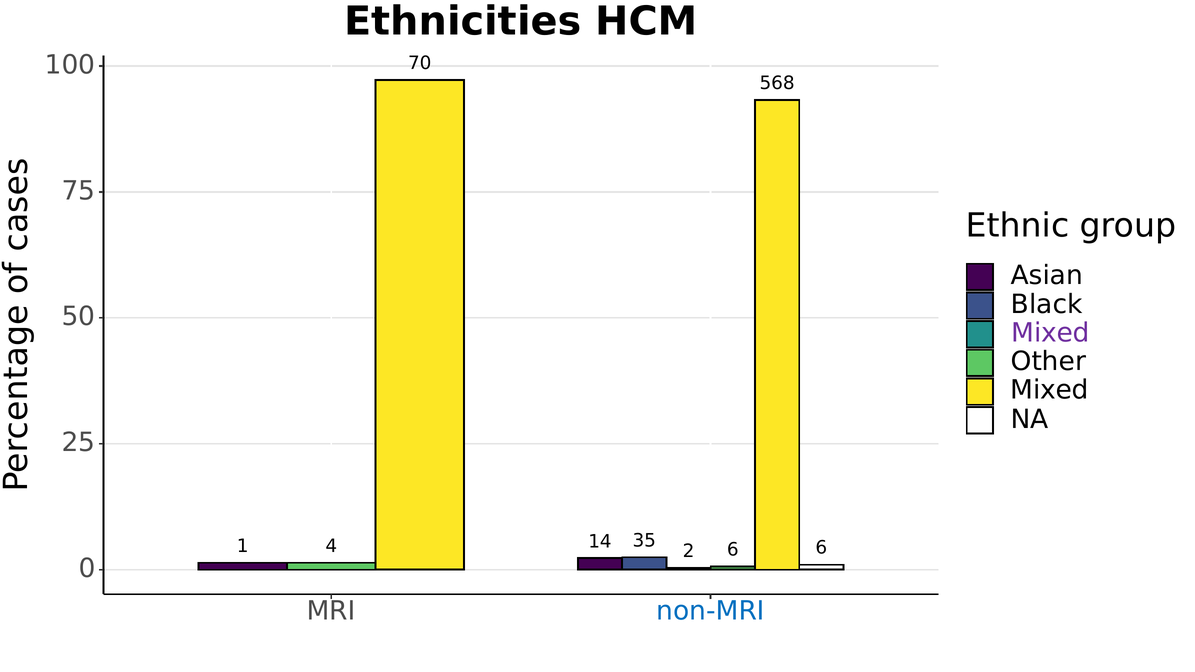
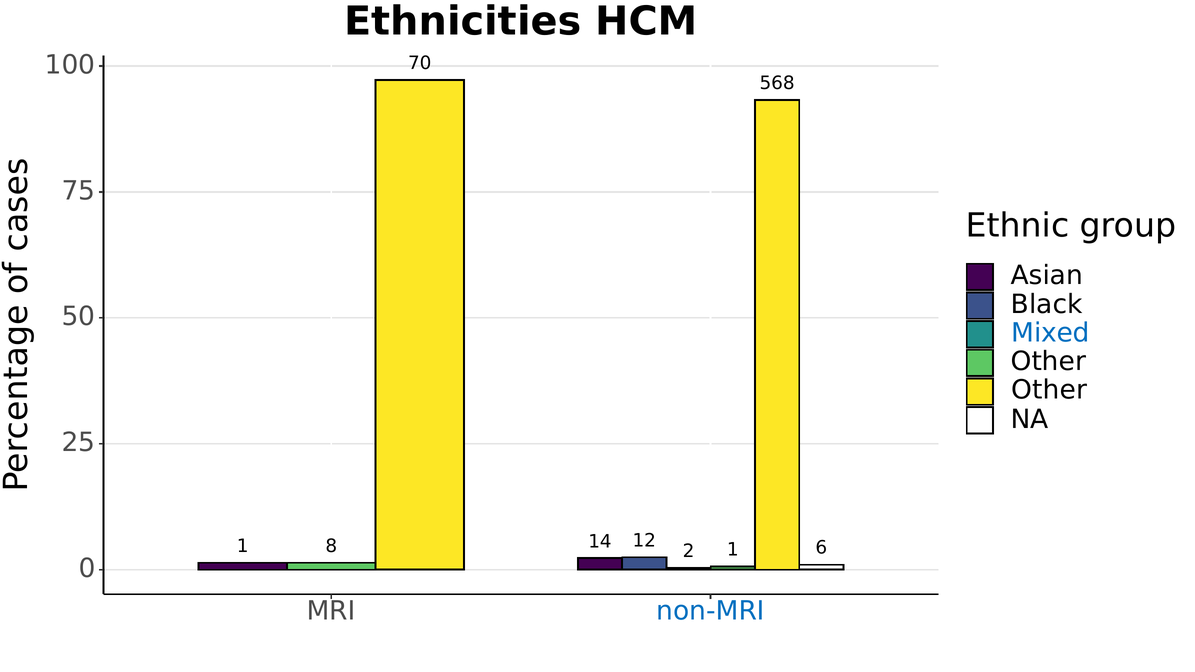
Mixed colour: purple -> blue (1050, 333)
Mixed: Mixed -> Other (1049, 390)
35: 35 -> 12 (644, 541)
4: 4 -> 8 (331, 546)
2 6: 6 -> 1 (733, 550)
